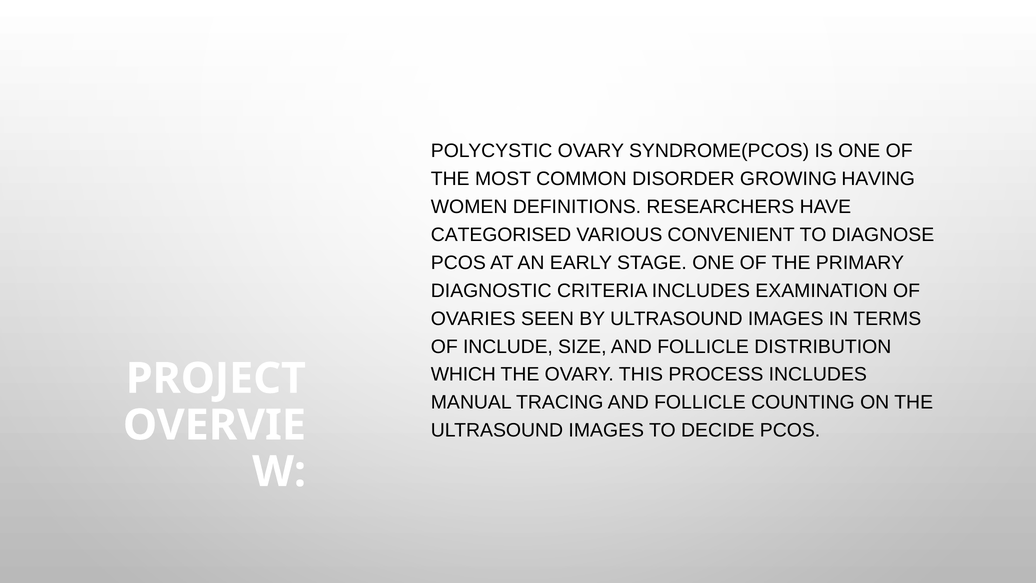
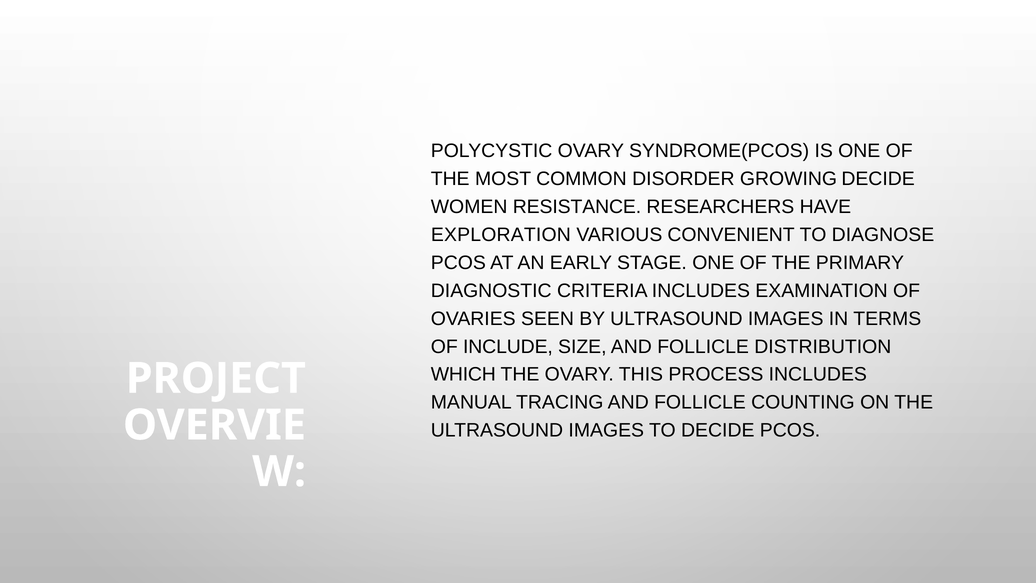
GROWING HAVING: HAVING -> DECIDE (878, 179)
DEFINITIONS: DEFINITIONS -> RESISTANCE (577, 207)
CATEGORISED: CATEGORISED -> EXPLORATION (501, 235)
